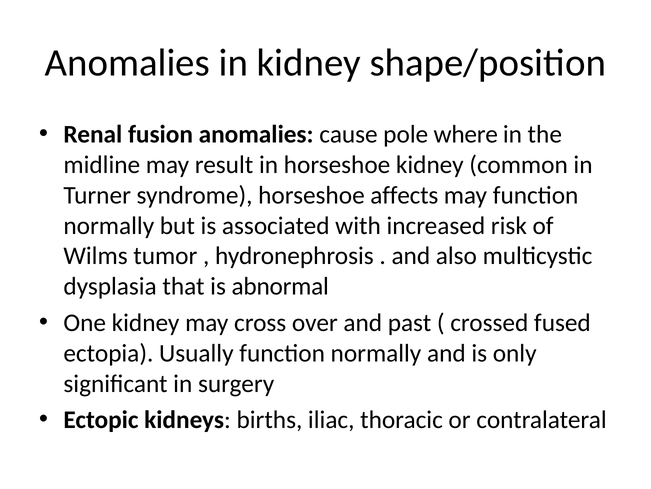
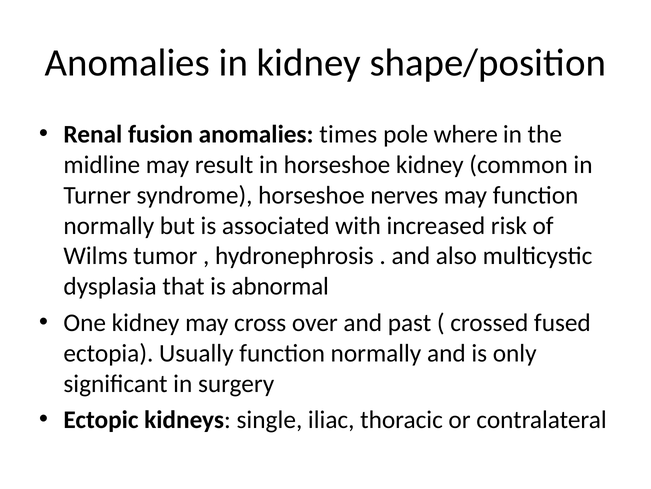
cause: cause -> times (348, 134)
affects: affects -> nerves (404, 195)
births: births -> single (269, 419)
